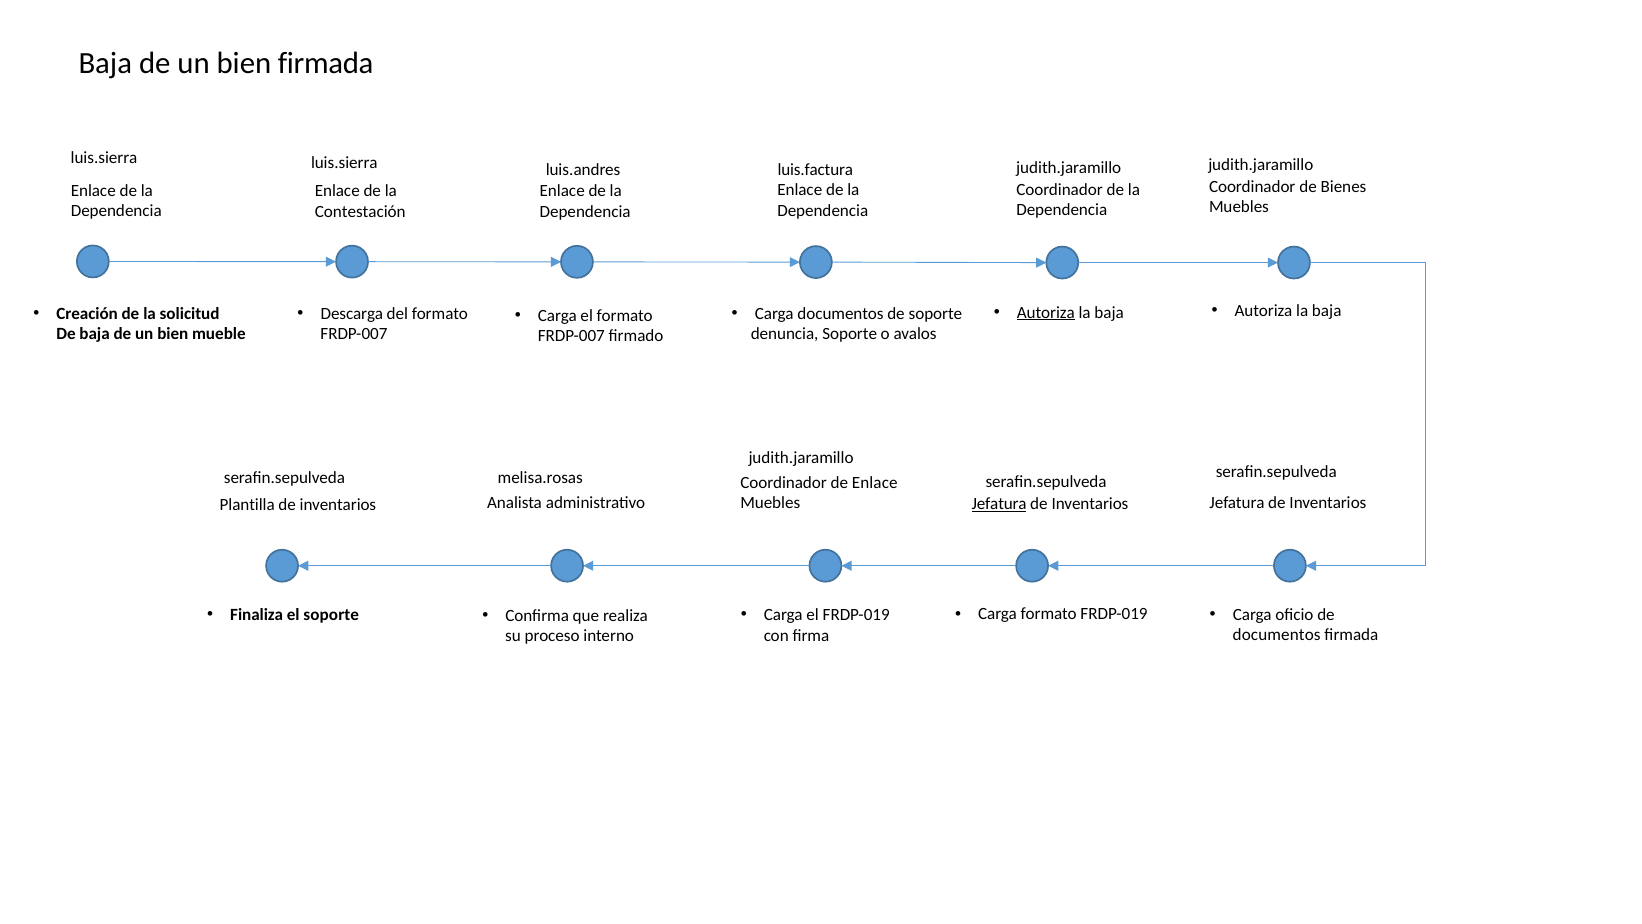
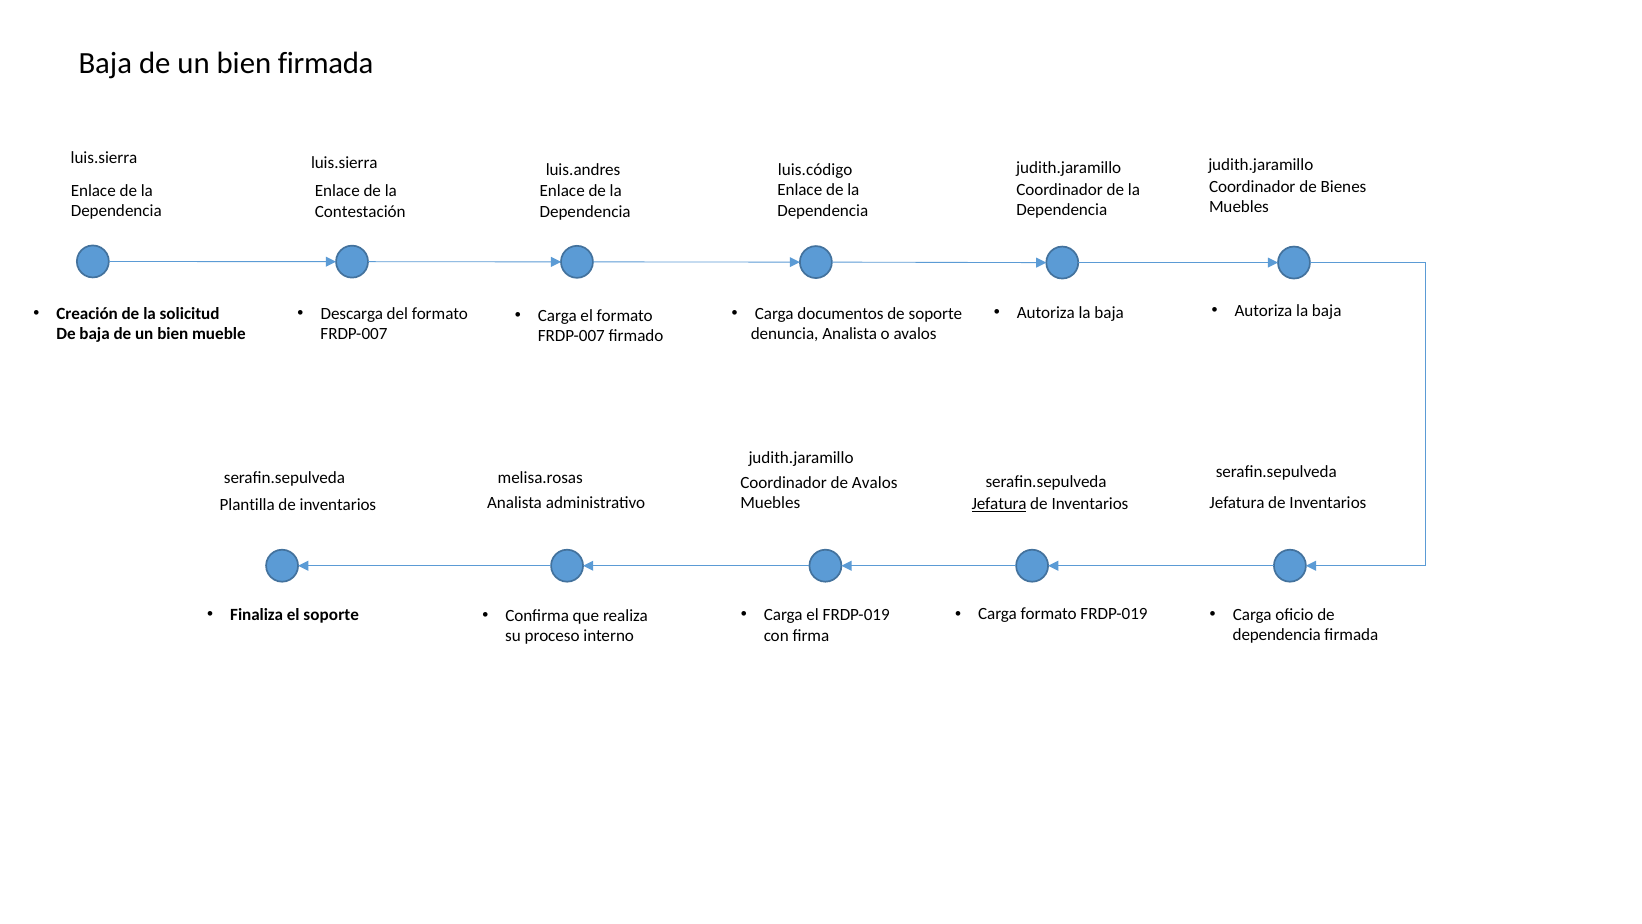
luis.factura: luis.factura -> luis.código (815, 170)
Autoriza underline: present -> none (1046, 312)
denuncia Soporte: Soporte -> Analista (850, 334)
de Enlace: Enlace -> Avalos (875, 482)
documentos: documentos -> dependencia (1277, 635)
